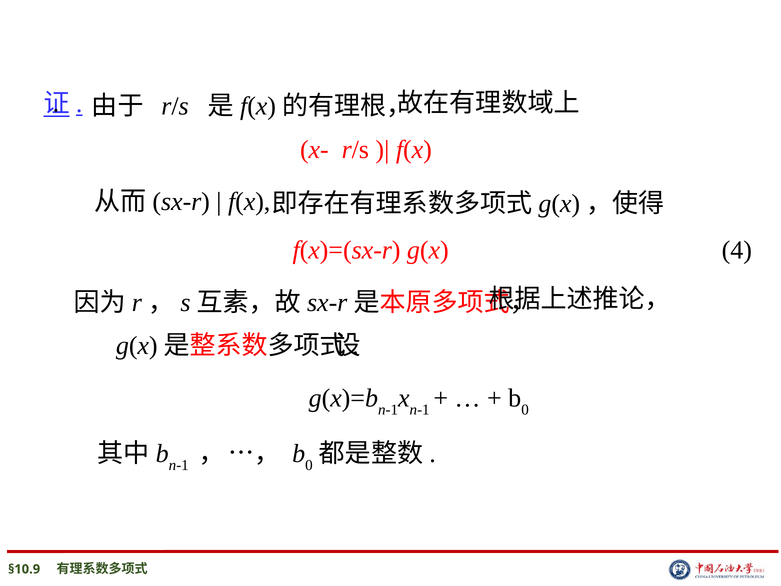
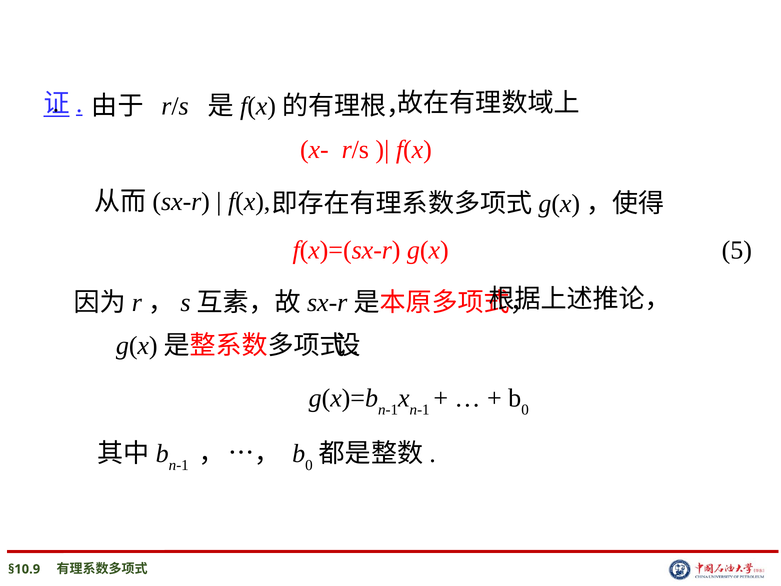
4: 4 -> 5 (737, 250)
